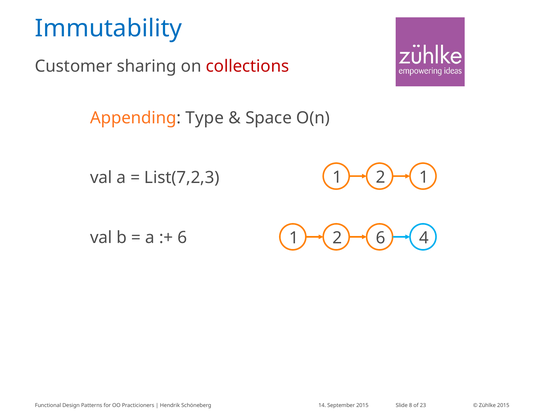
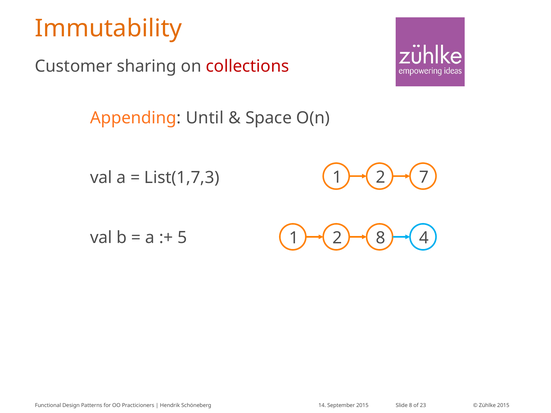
Immutability colour: blue -> orange (108, 28)
Type: Type -> Until (205, 118)
2 1: 1 -> 7 (424, 177)
List(7,2,3: List(7,2,3 -> List(1,7,3 (182, 178)
6: 6 -> 5 (182, 238)
2 6: 6 -> 8 (381, 238)
